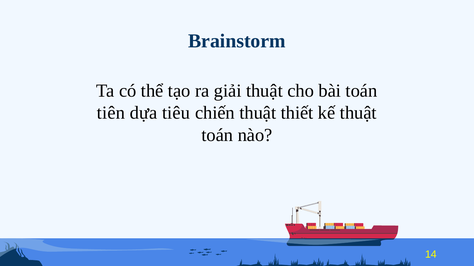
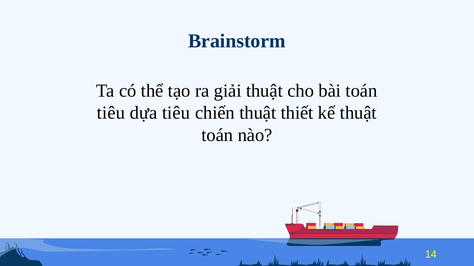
tiên: tiên -> tiêu (111, 113)
